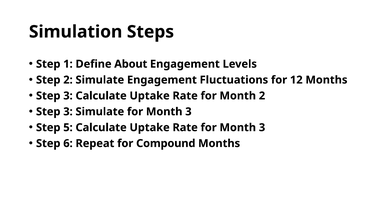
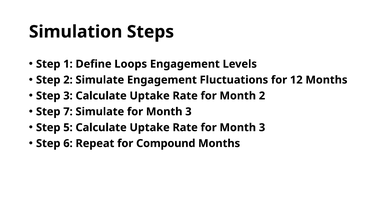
About: About -> Loops (131, 64)
3: 3 -> 7 (68, 112)
